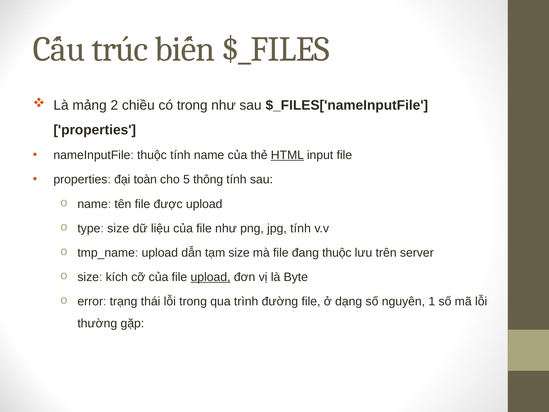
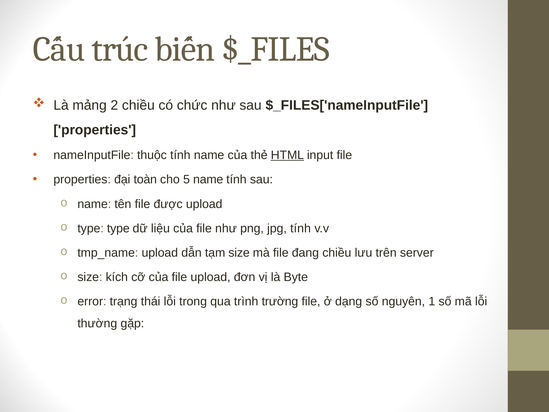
có trong: trong -> chức (192, 105)
5 thông: thông -> name (208, 180)
type size: size -> type (118, 228)
đang thuộc: thuộc -> chiều (337, 253)
upload underline: present -> none (211, 277)
đường: đường -> trường (280, 301)
